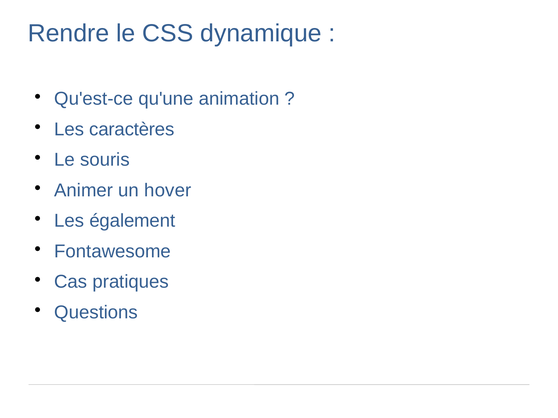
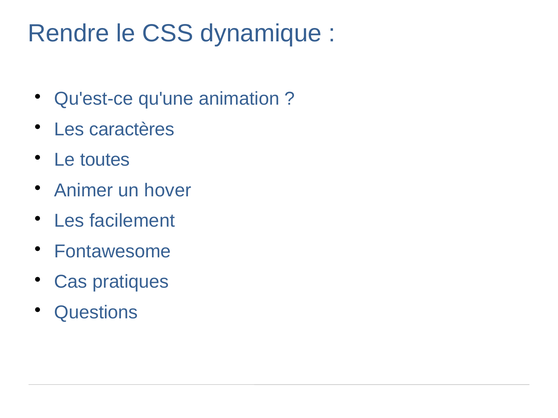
souris: souris -> toutes (105, 160)
également: également -> facilement (132, 221)
